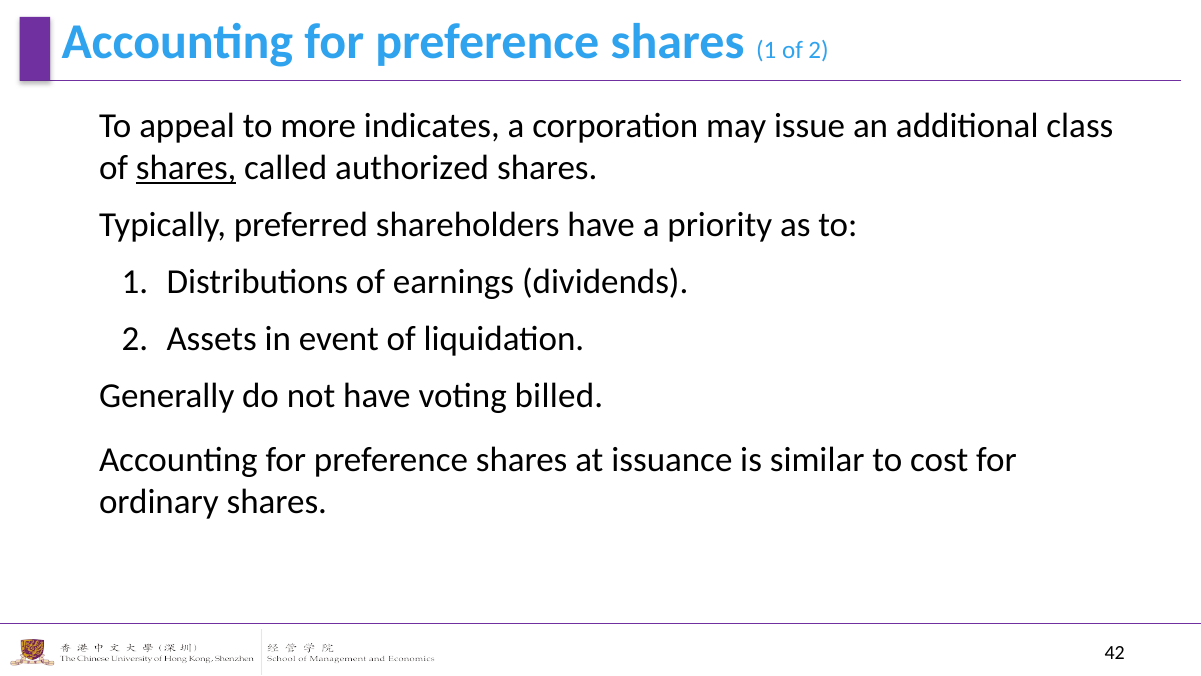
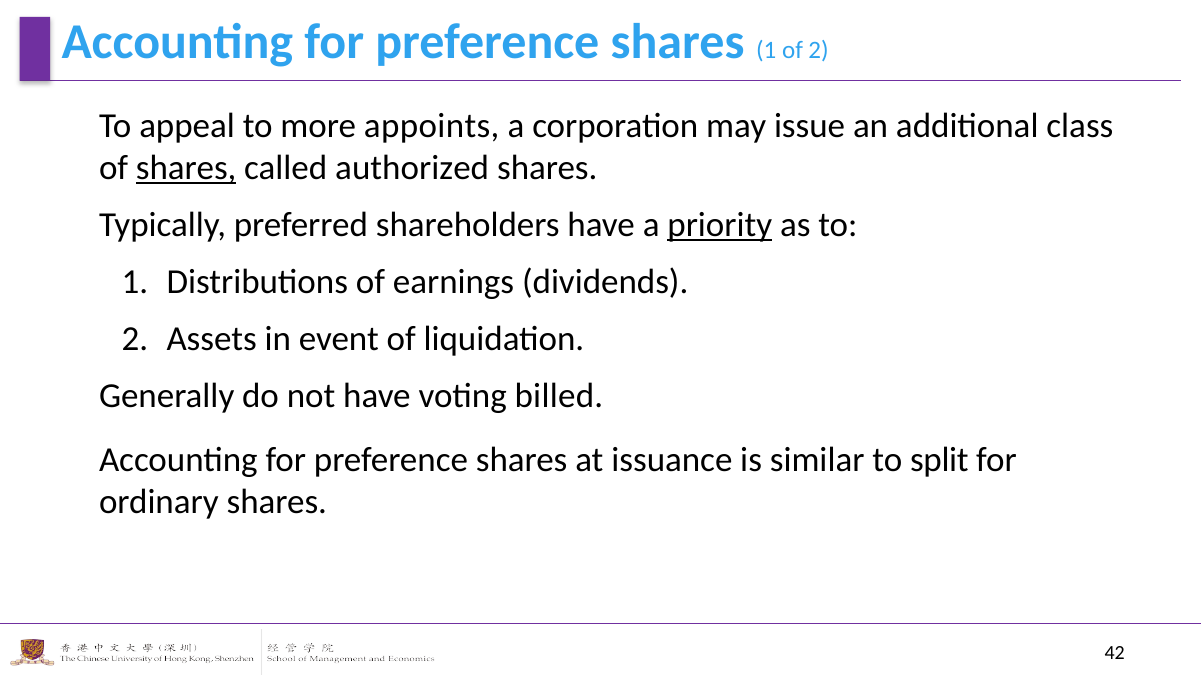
indicates: indicates -> appoints (432, 125)
priority underline: none -> present (720, 224)
cost: cost -> split (939, 460)
